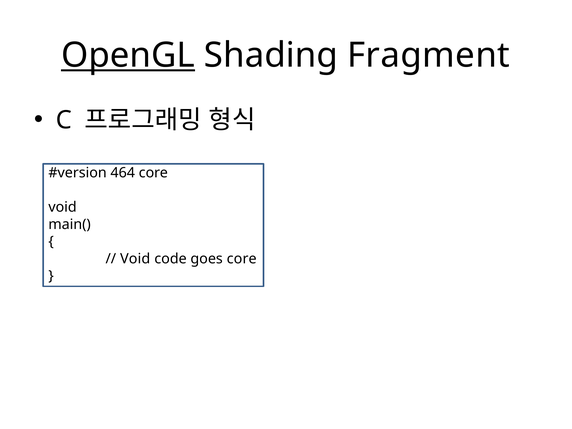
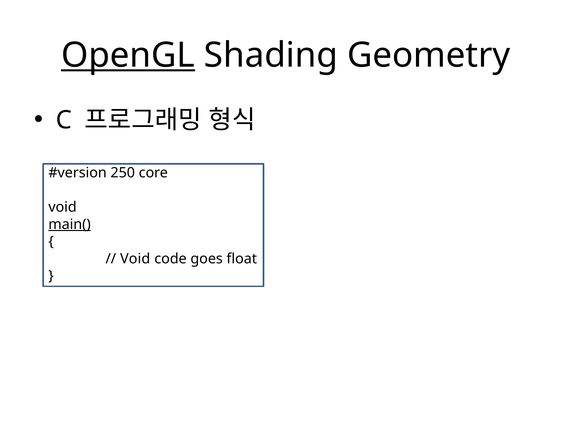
Fragment: Fragment -> Geometry (429, 55)
464: 464 -> 250 (123, 173)
main( underline: none -> present (70, 224)
goes core: core -> float (242, 259)
